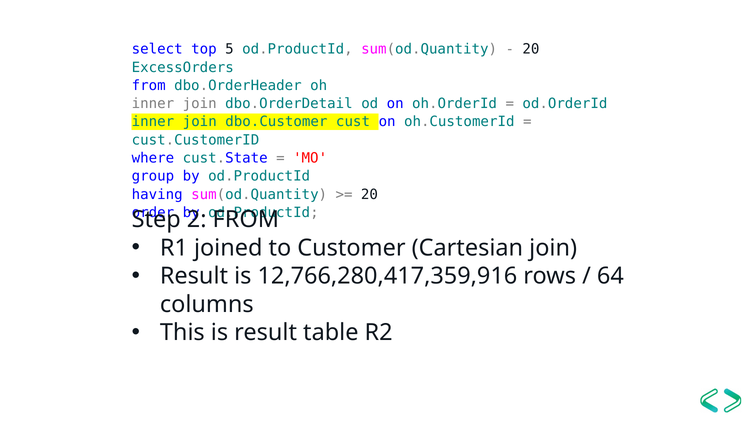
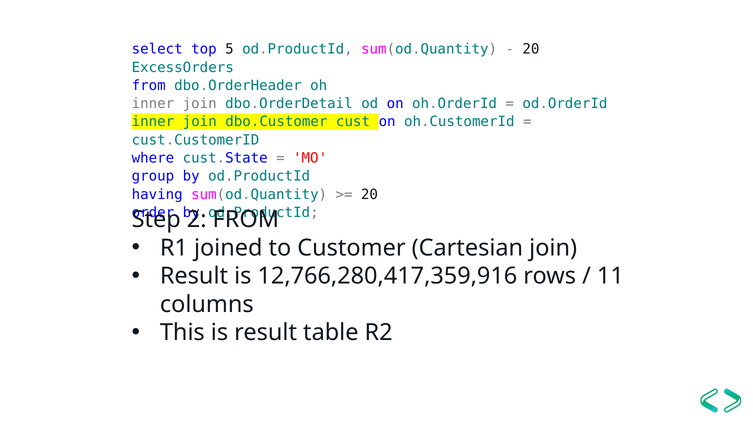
64: 64 -> 11 (610, 276)
